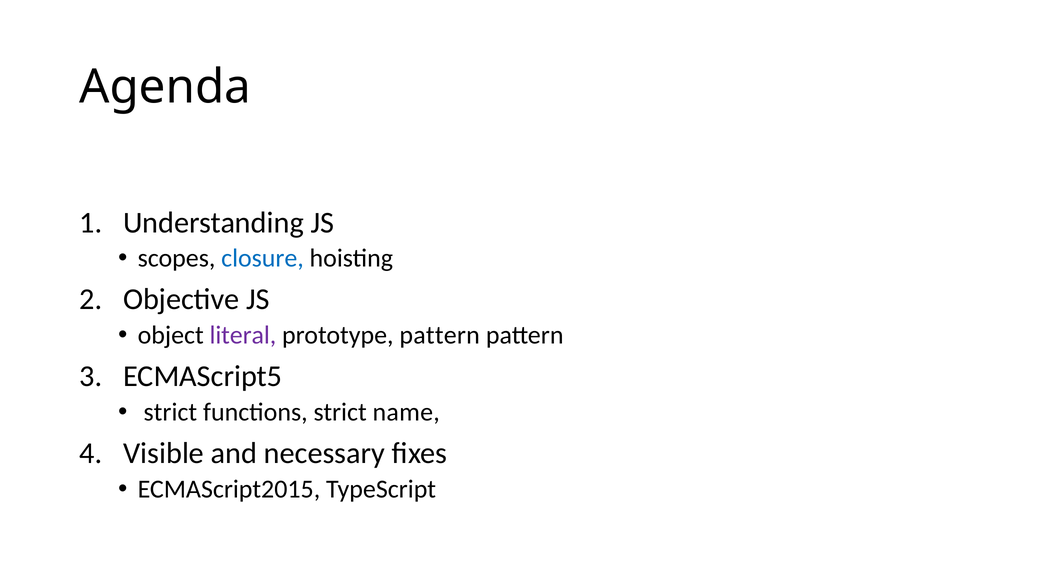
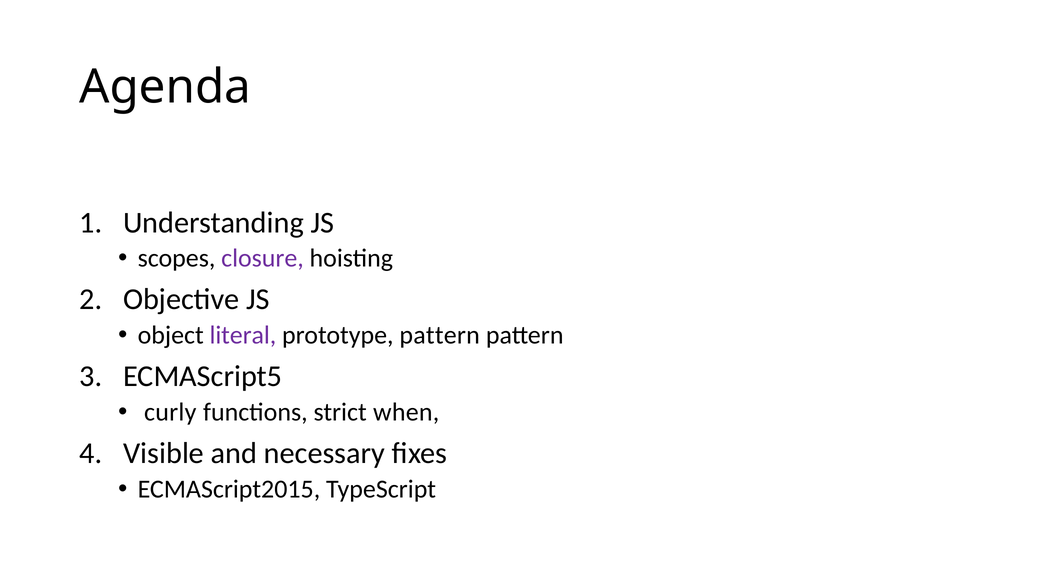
closure colour: blue -> purple (263, 259)
strict: strict -> curly (170, 412)
name: name -> when (406, 412)
